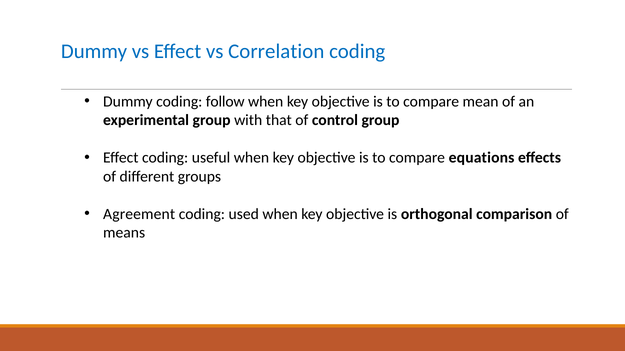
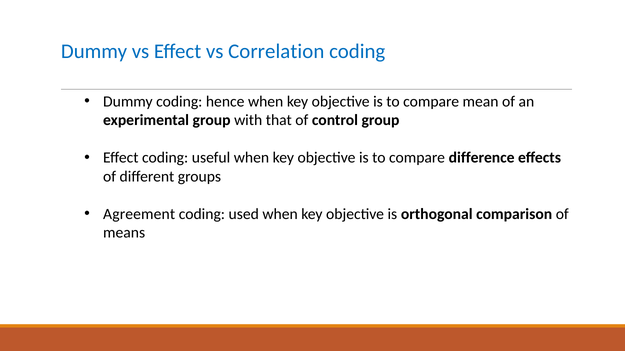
follow: follow -> hence (225, 102)
equations: equations -> difference (482, 158)
